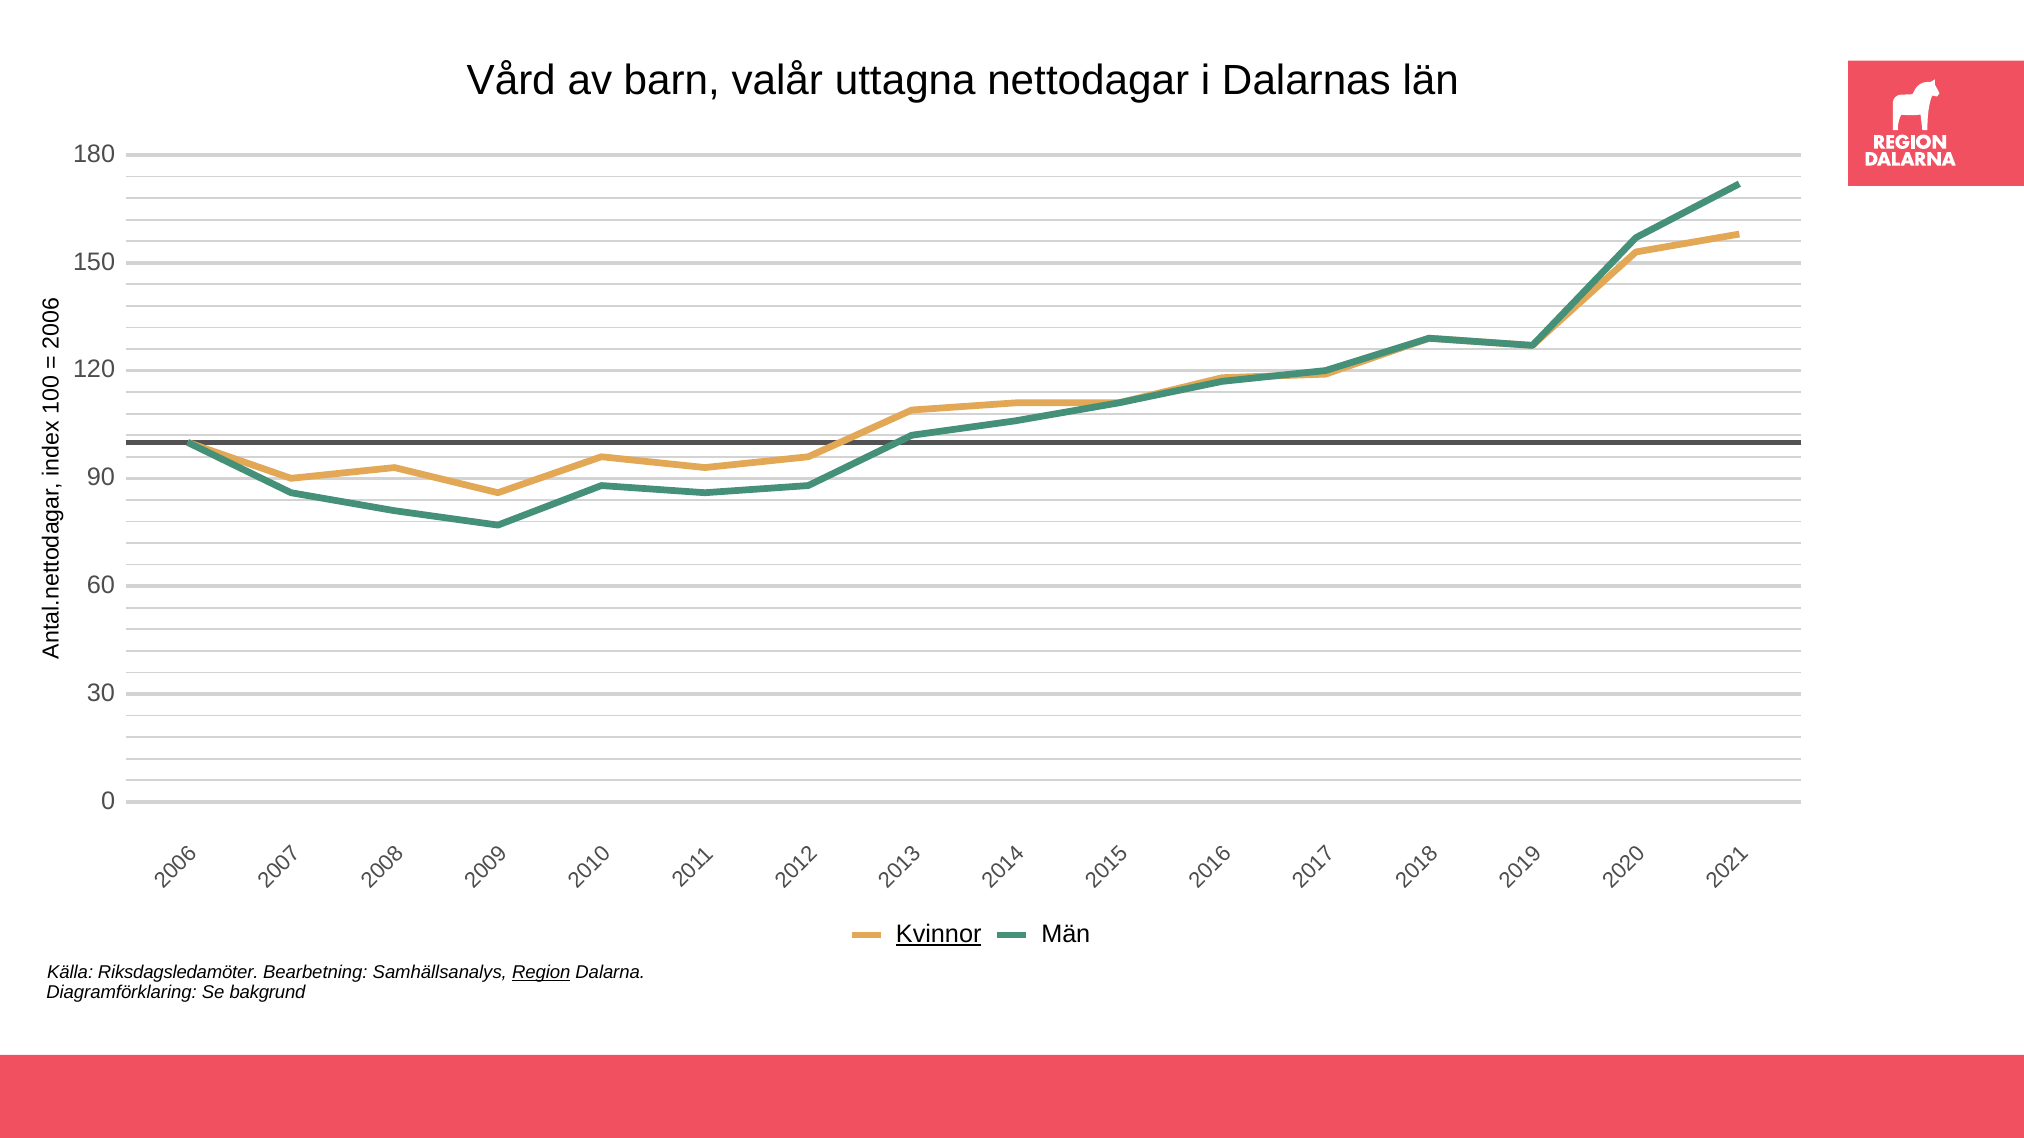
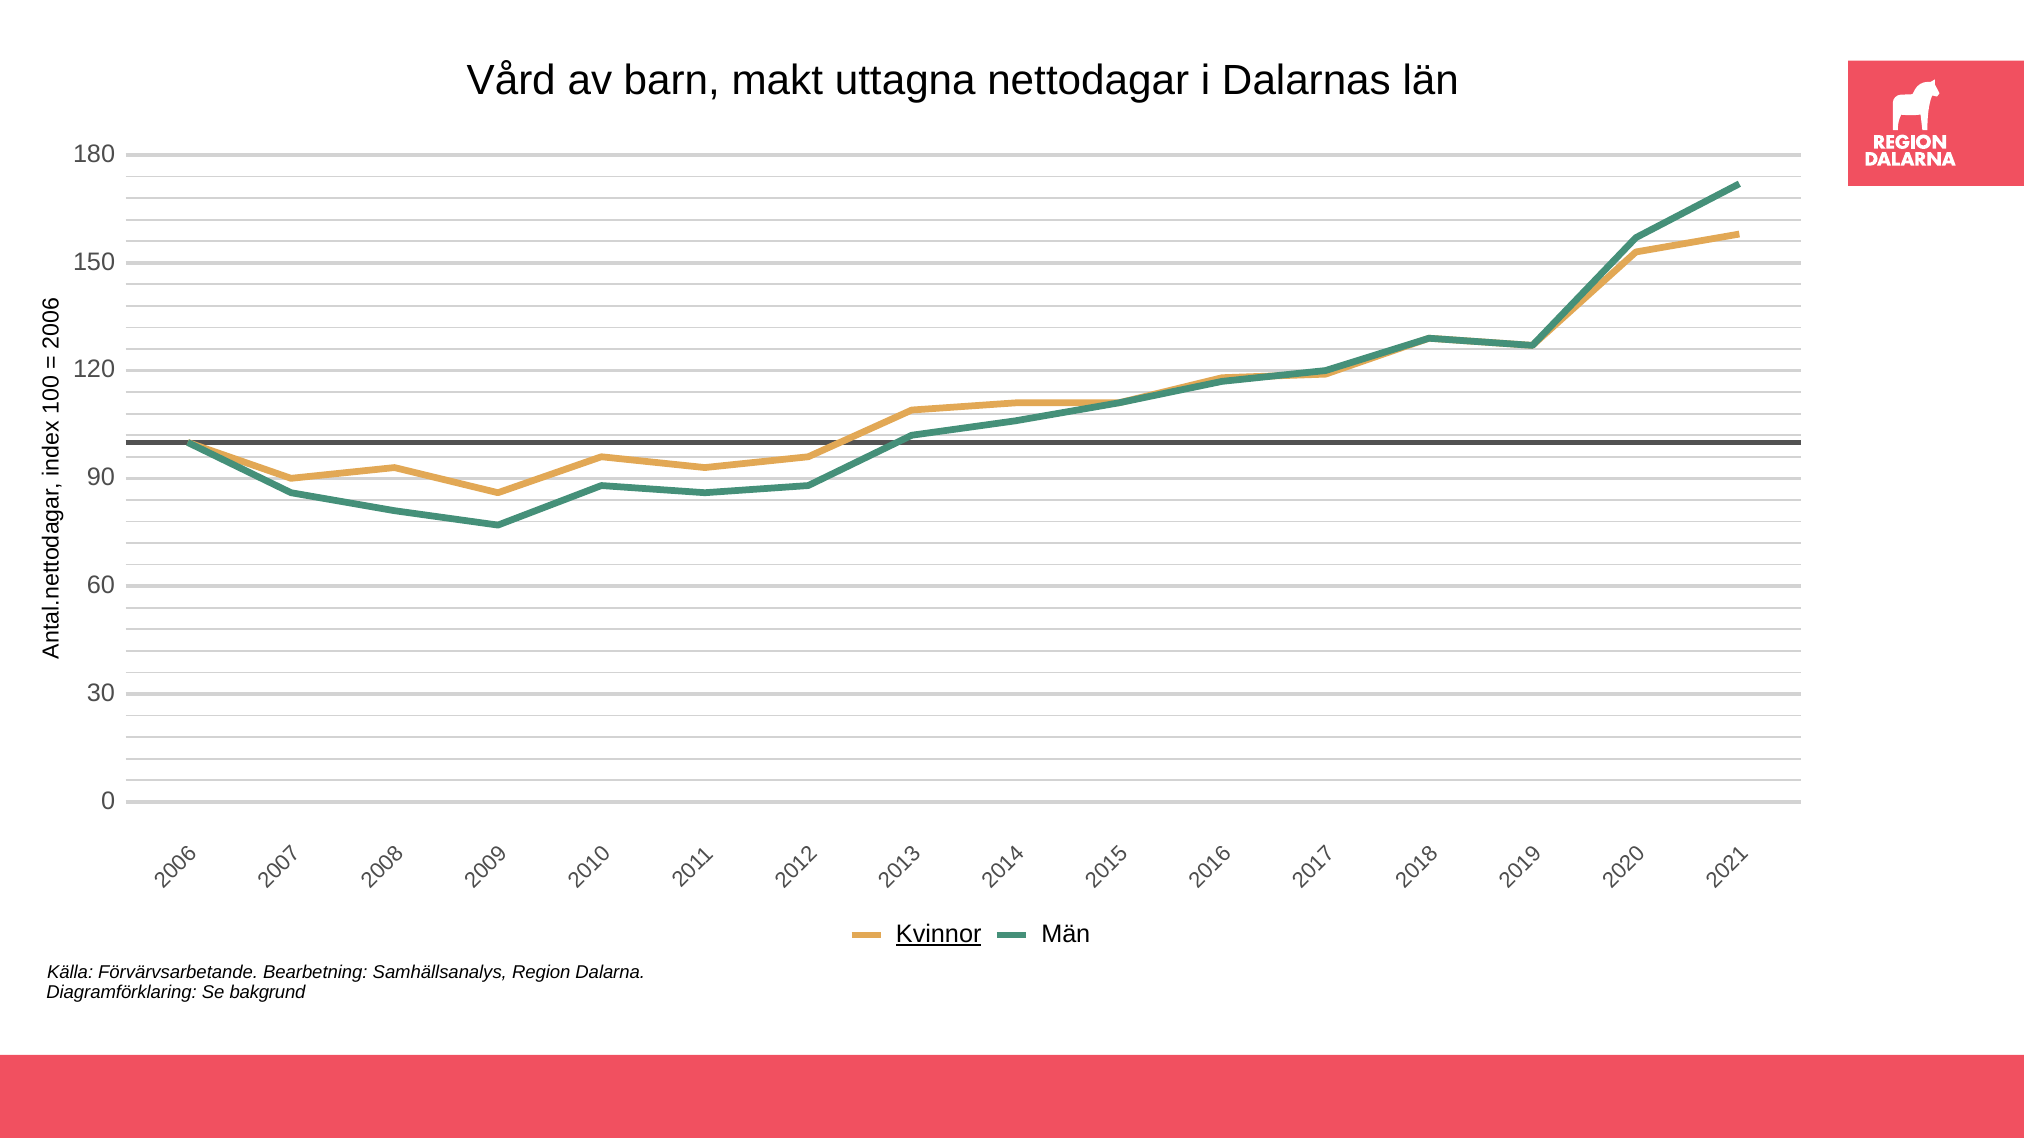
valår: valår -> makt (777, 81)
Riksdagsledamöter: Riksdagsledamöter -> Förvärvsarbetande (178, 973)
Region underline: present -> none (541, 973)
